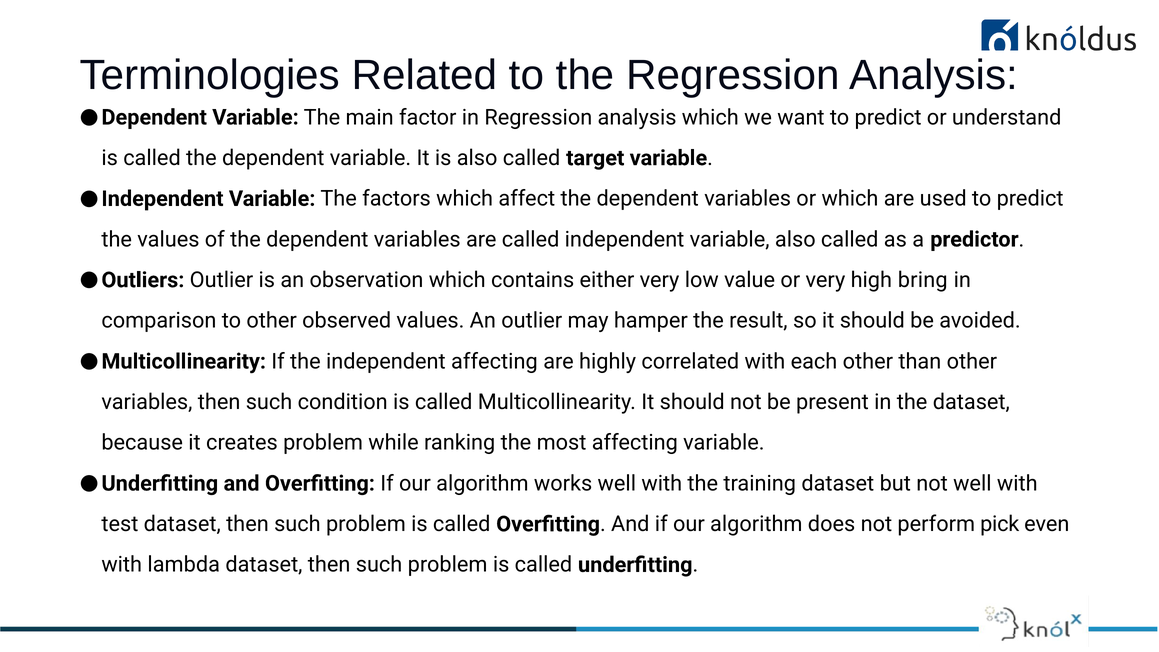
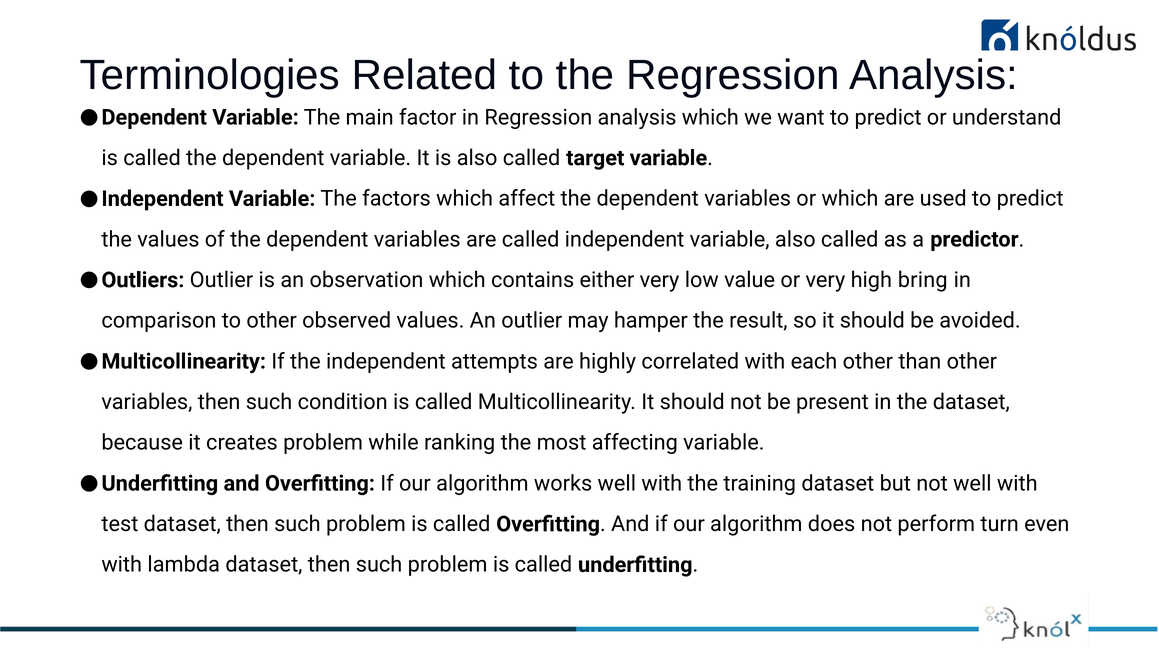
independent affecting: affecting -> attempts (494, 361)
pick: pick -> turn (1000, 524)
